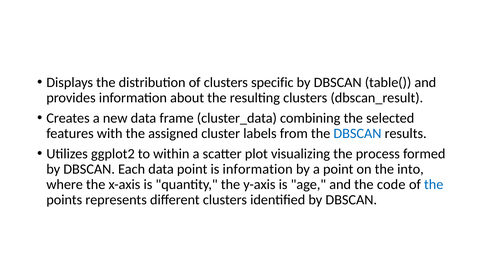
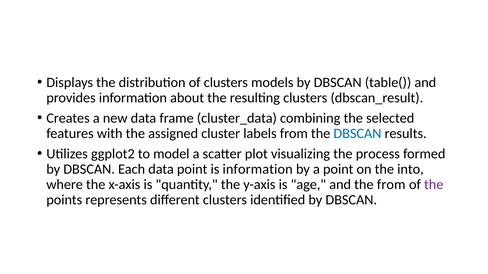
specific: specific -> models (272, 82)
within: within -> model (171, 154)
the code: code -> from (391, 185)
the colour: blue -> purple (434, 185)
